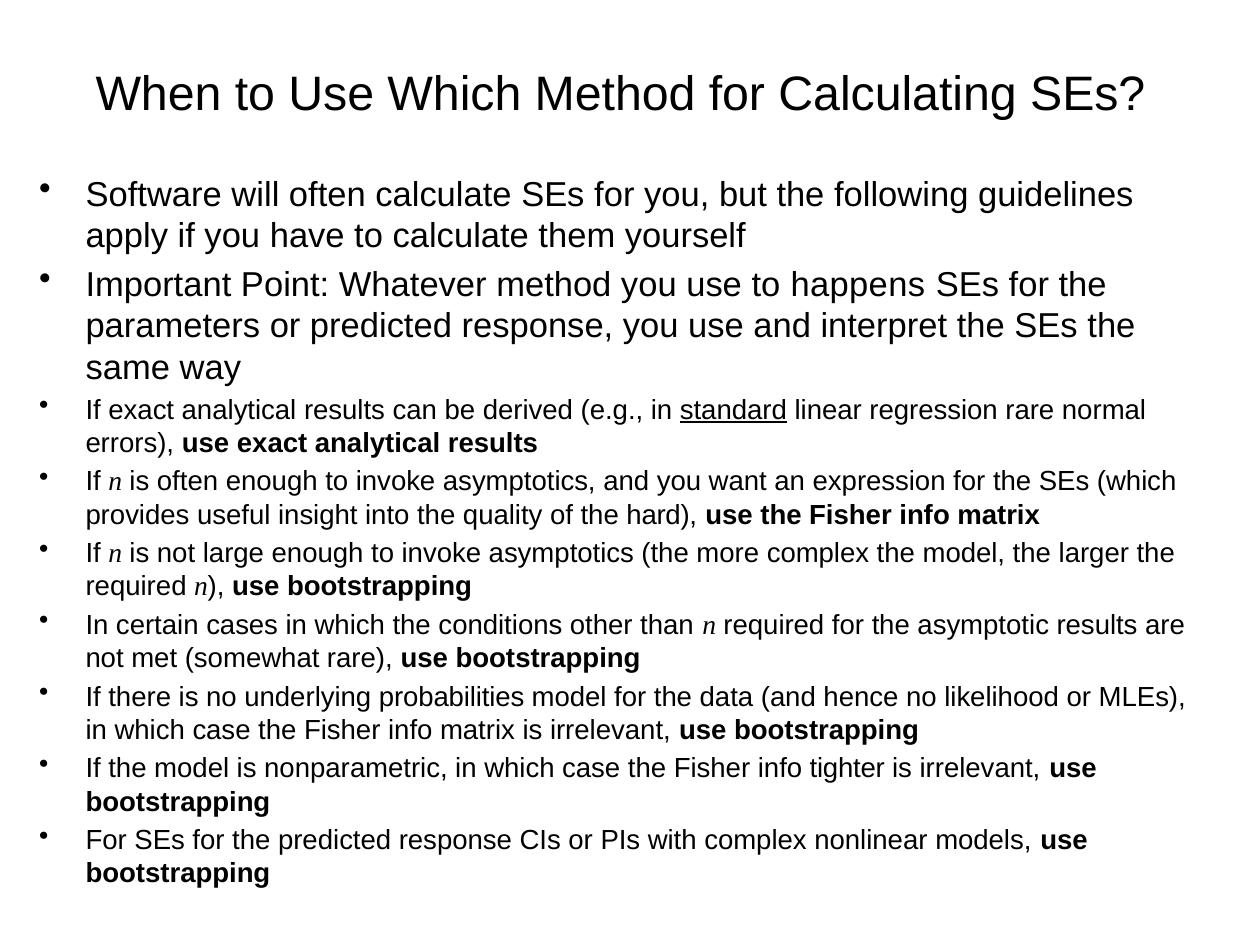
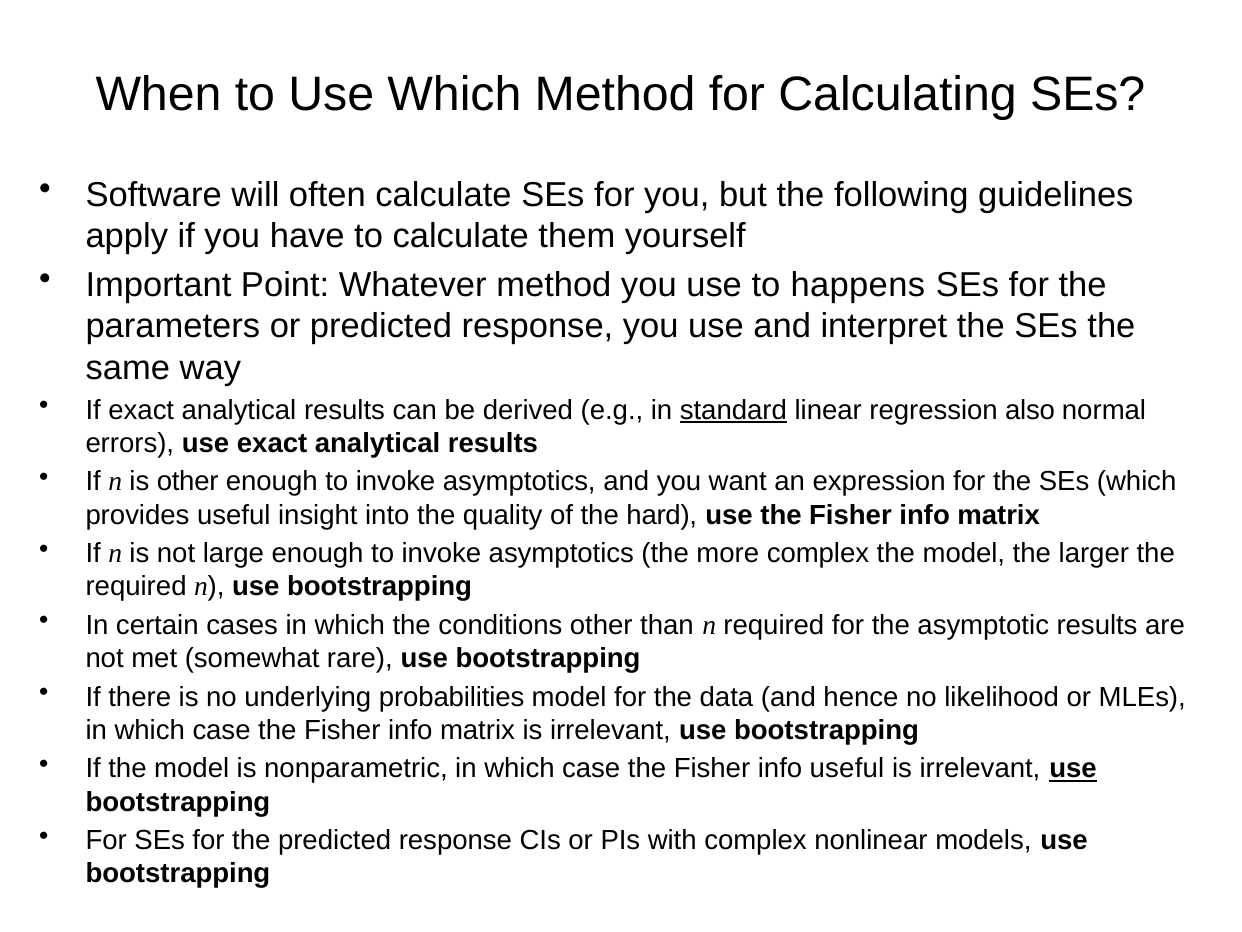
regression rare: rare -> also (1030, 410)
is often: often -> other (188, 482)
info tighter: tighter -> useful (847, 768)
use underline: none -> present (1073, 768)
